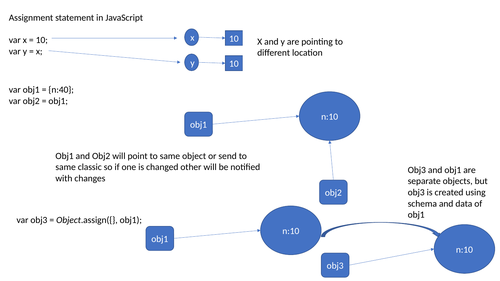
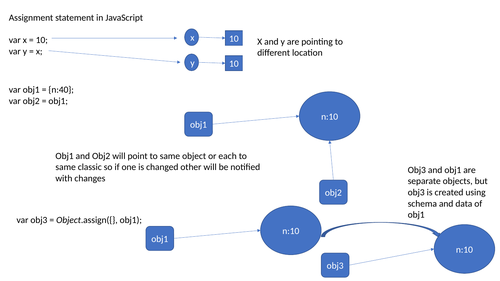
send: send -> each (228, 156)
